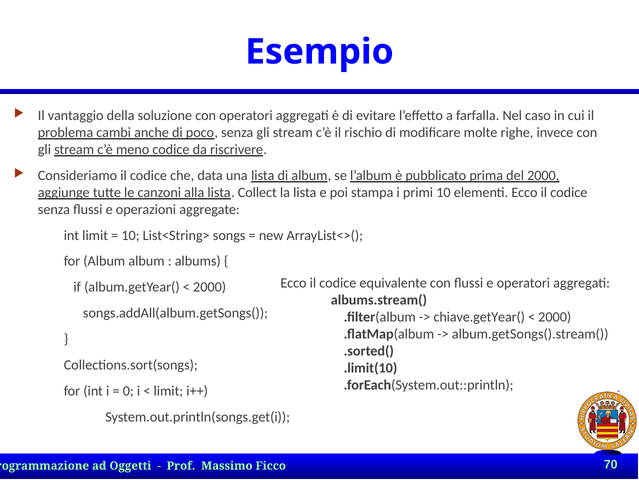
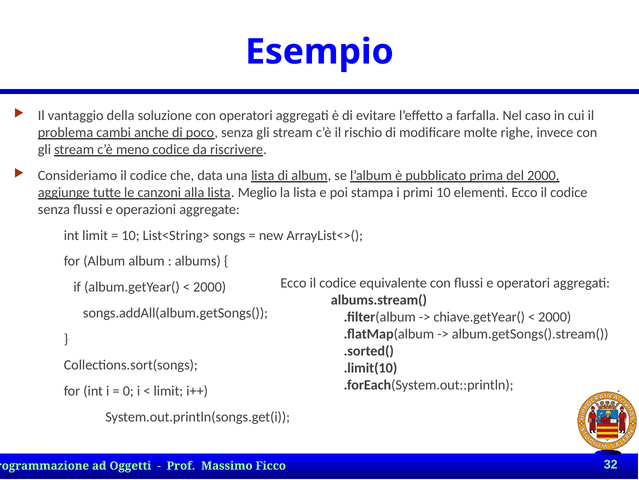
Collect: Collect -> Meglio (257, 192)
70: 70 -> 32 (611, 464)
